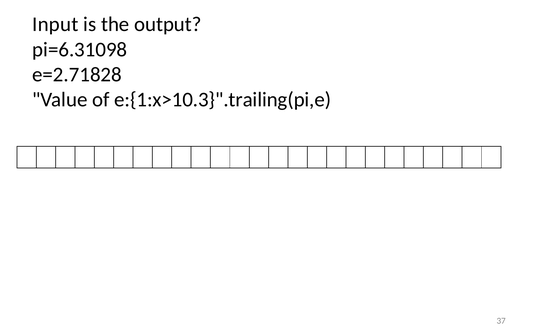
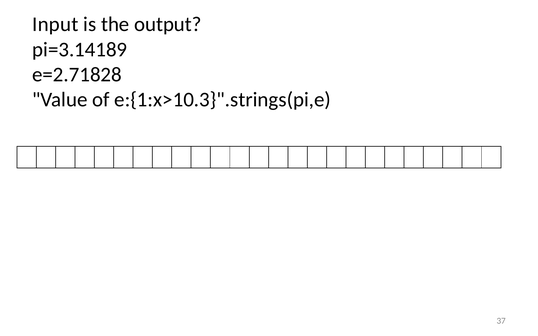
pi=6.31098: pi=6.31098 -> pi=3.14189 (80, 50)
e:{1:x>10.3}".trailing(pi,e: e:{1:x>10.3}".trailing(pi,e -> e:{1:x>10.3}".strings(pi,e (223, 100)
